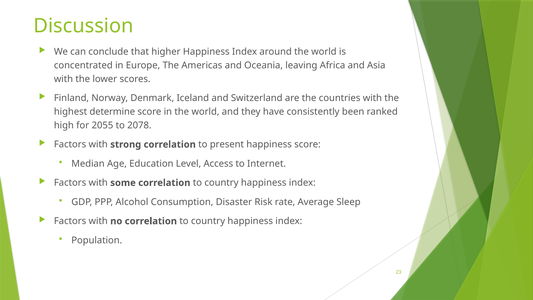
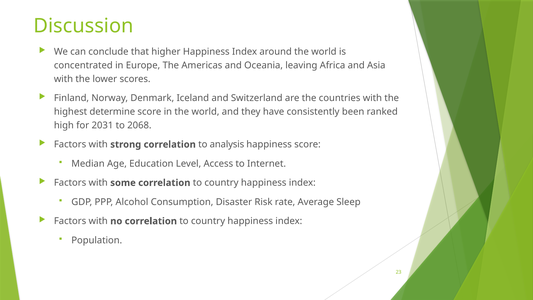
2055: 2055 -> 2031 (102, 125)
2078: 2078 -> 2068 (139, 125)
present: present -> analysis (227, 144)
